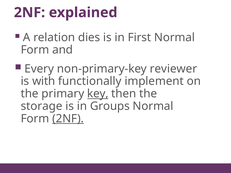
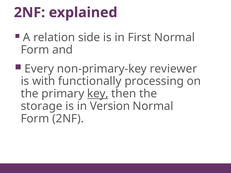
dies: dies -> side (89, 37)
implement: implement -> processing (154, 81)
Groups: Groups -> Version (110, 106)
2NF underline: present -> none (68, 119)
